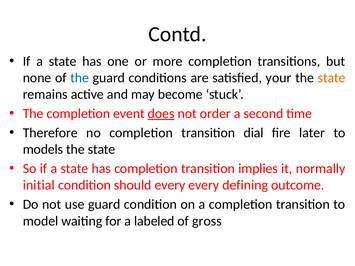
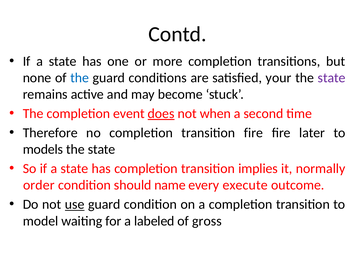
state colour: orange -> purple (332, 78)
order: order -> when (215, 114)
transition dial: dial -> fire (253, 133)
initial: initial -> order (39, 185)
should every: every -> name (170, 185)
defining: defining -> execute (245, 185)
use underline: none -> present (75, 205)
